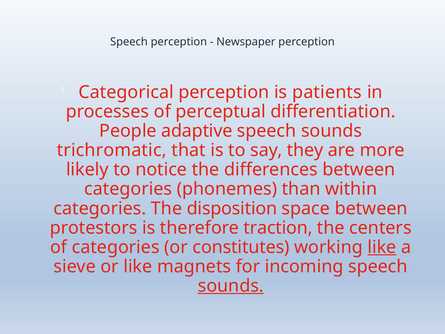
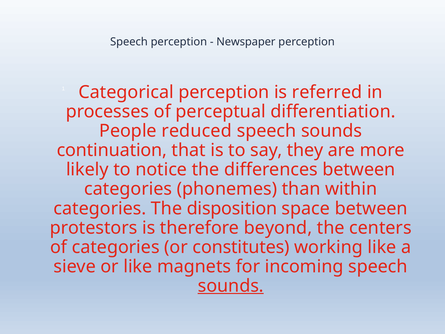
patients: patients -> referred (327, 92)
adaptive: adaptive -> reduced (197, 131)
trichromatic: trichromatic -> continuation (112, 150)
traction: traction -> beyond (278, 228)
like underline: present -> none (382, 247)
